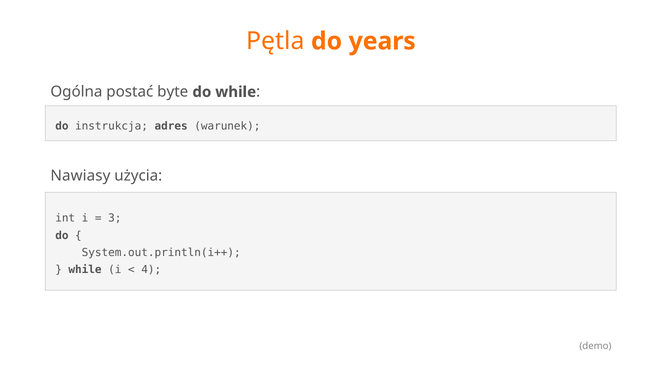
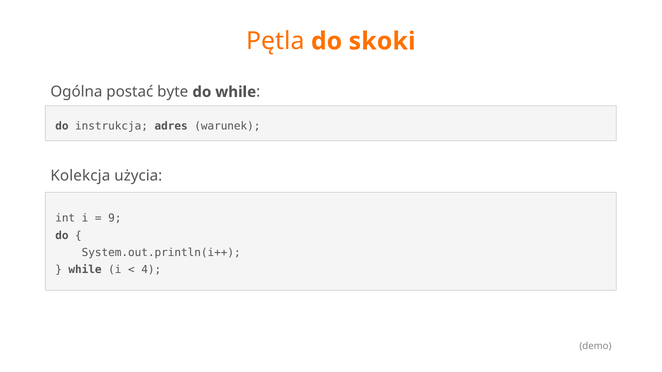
years: years -> skoki (382, 41)
Nawiasy: Nawiasy -> Kolekcja (80, 176)
3: 3 -> 9 (115, 219)
